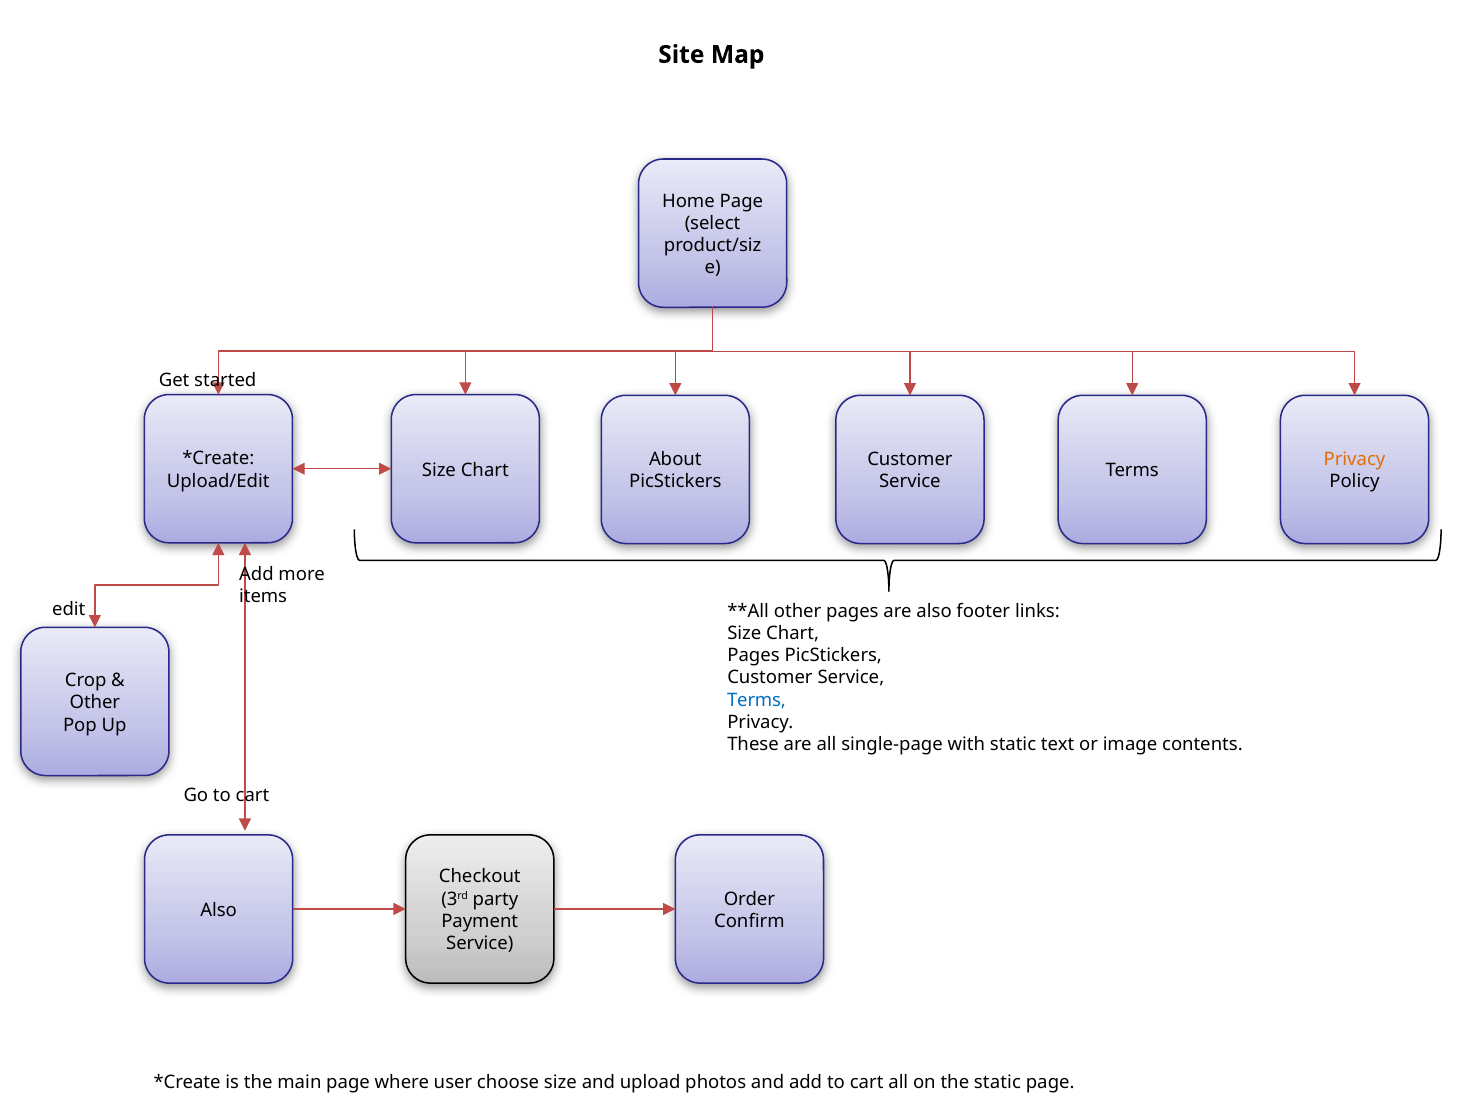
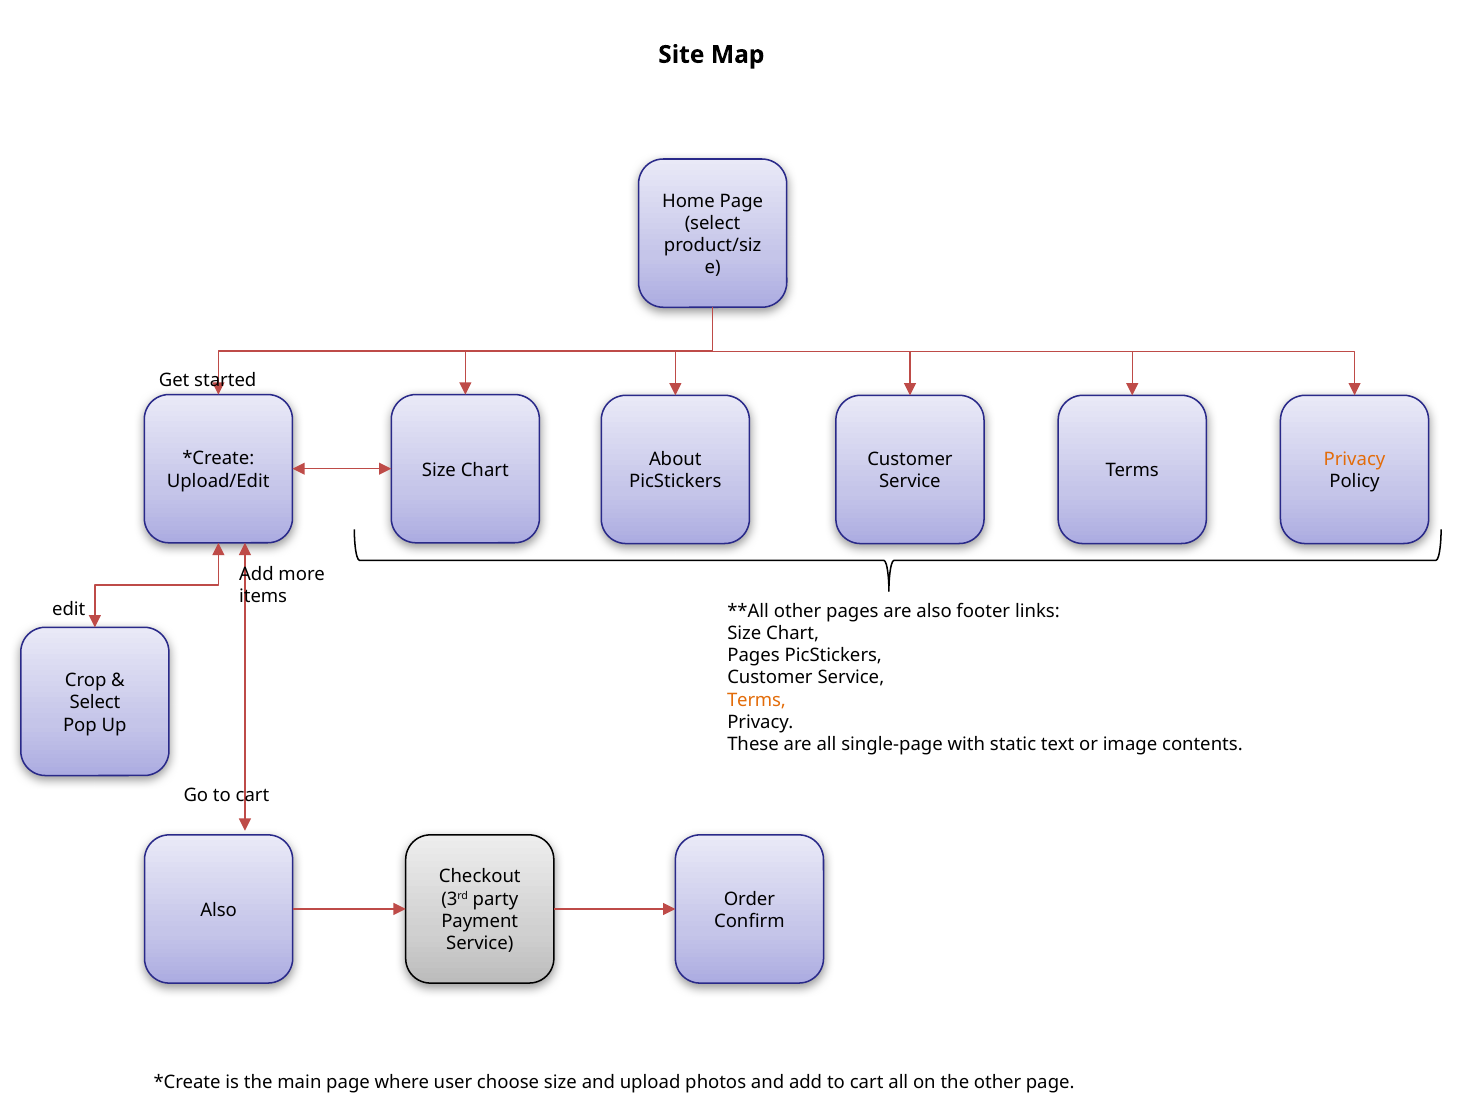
Terms colour: blue -> orange (756, 700)
Other: Other -> Select (95, 702)
the static: static -> other (998, 1082)
